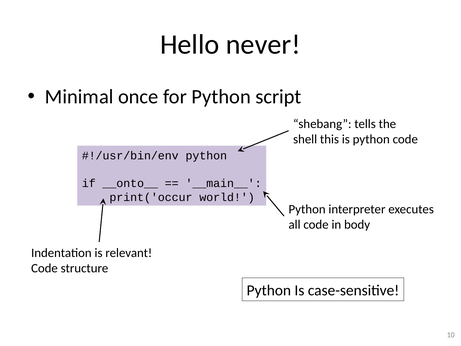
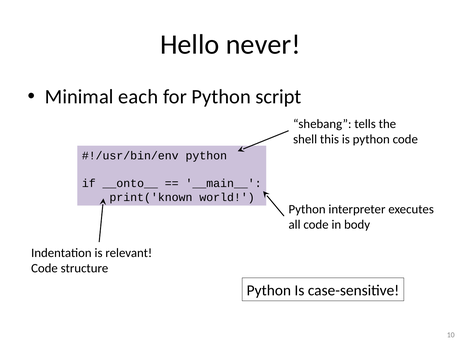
once: once -> each (138, 97)
print('occur: print('occur -> print('known (151, 197)
